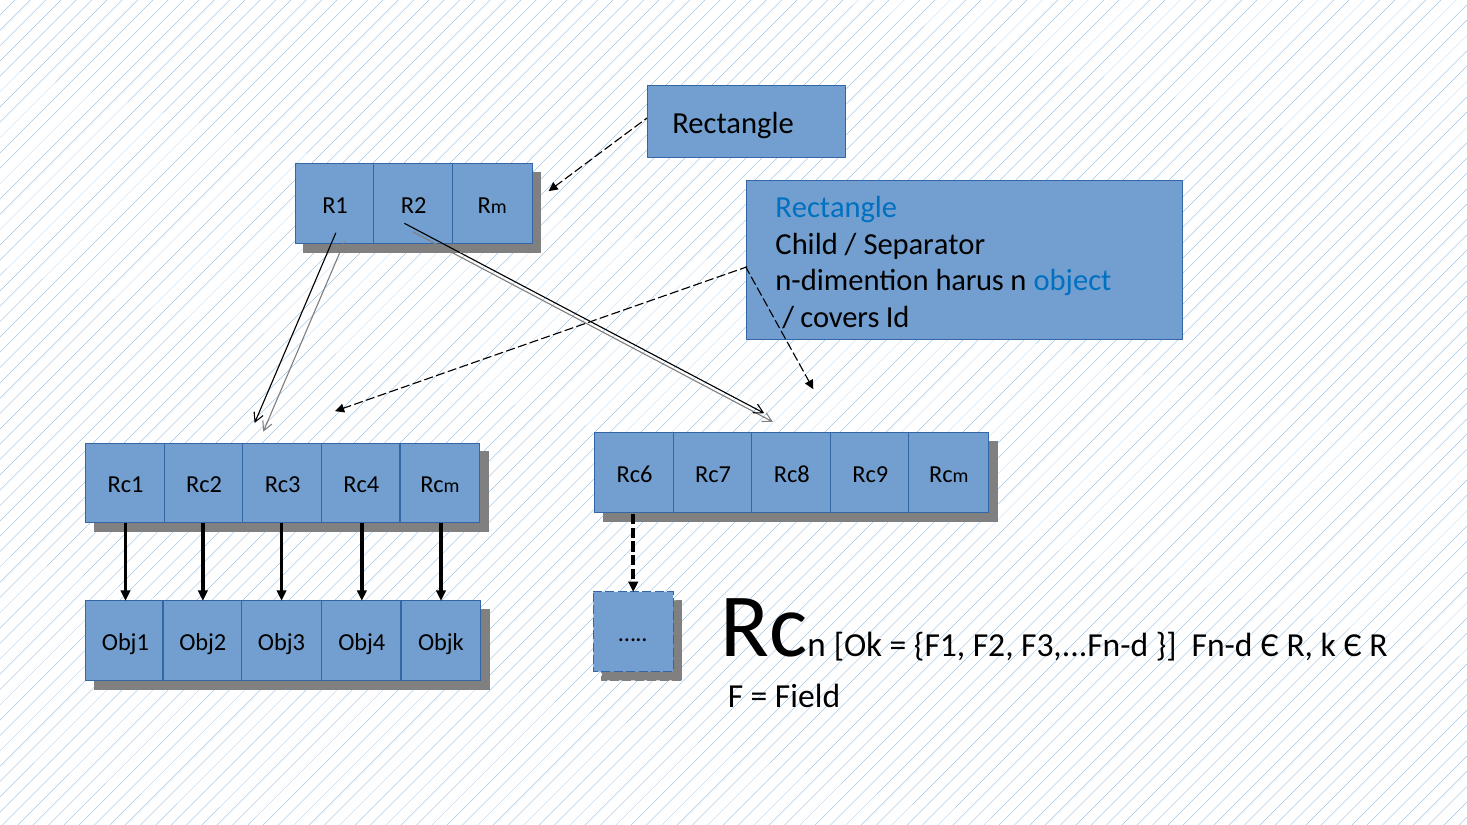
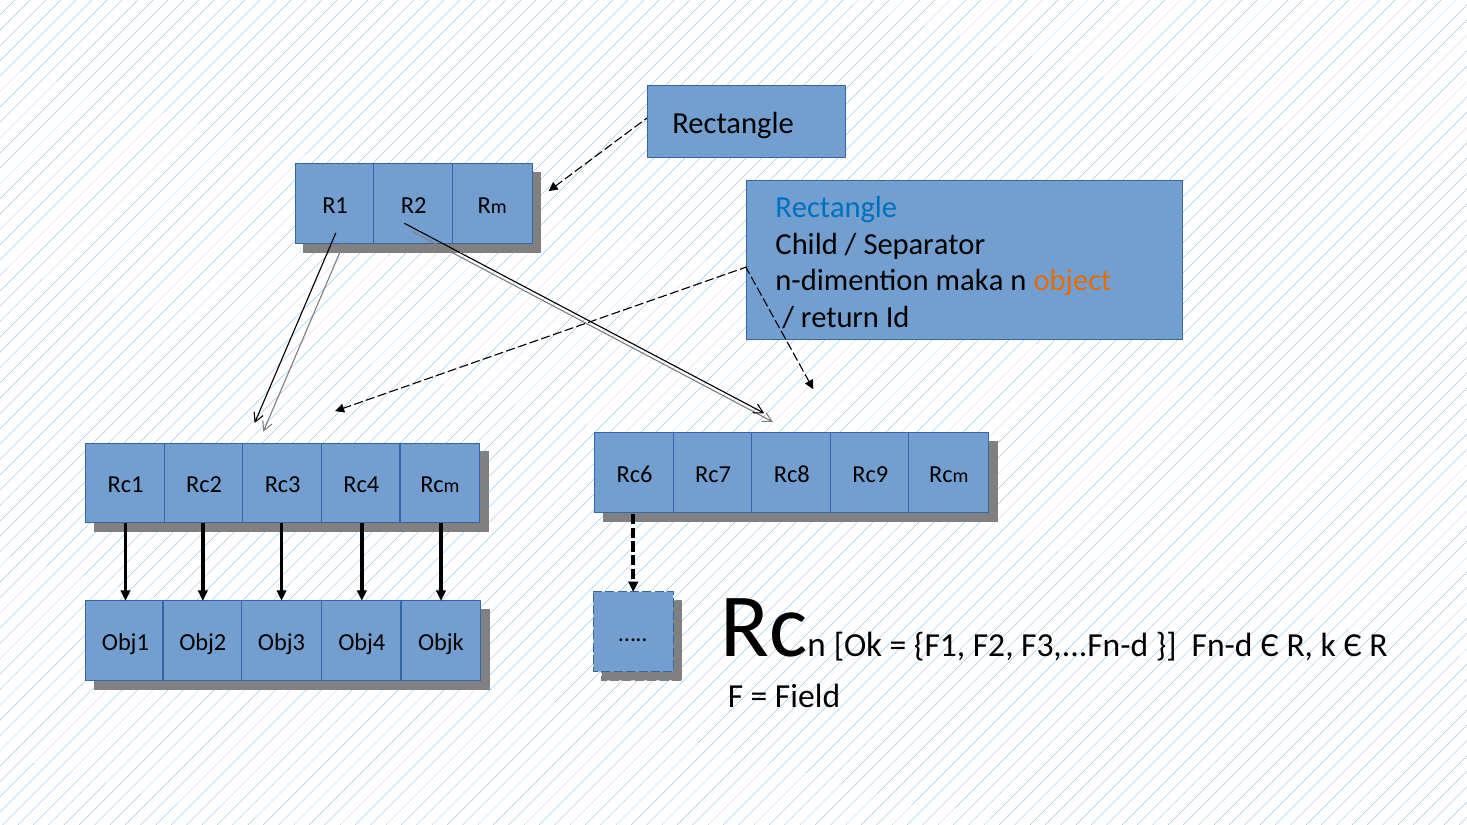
harus: harus -> maka (970, 281)
object colour: blue -> orange (1072, 281)
covers: covers -> return (840, 317)
